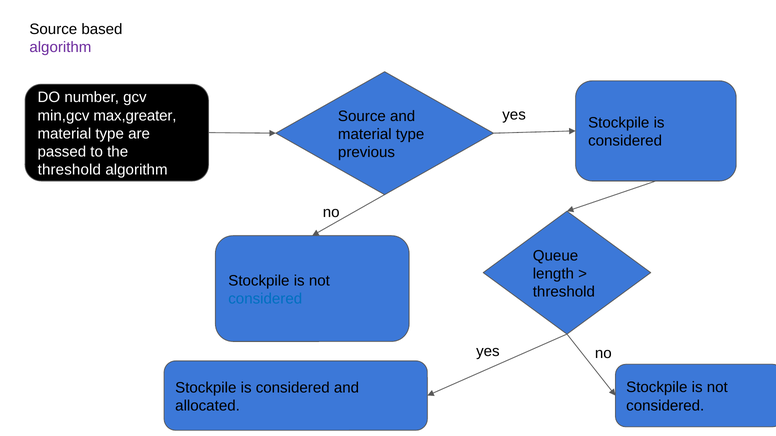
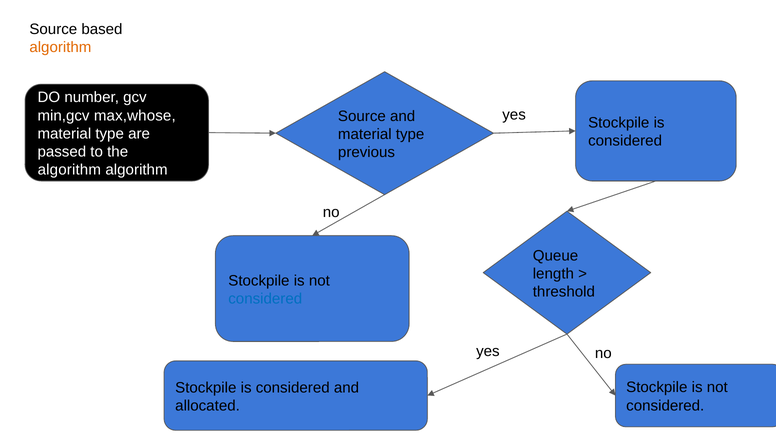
algorithm colour: purple -> orange (60, 47)
max,greater: max,greater -> max,whose (135, 116)
threshold: threshold -> algorithm (69, 170)
